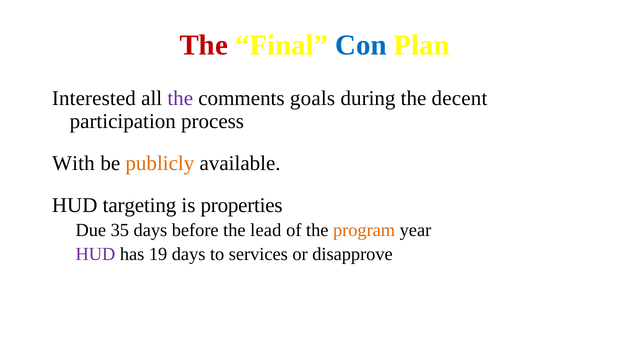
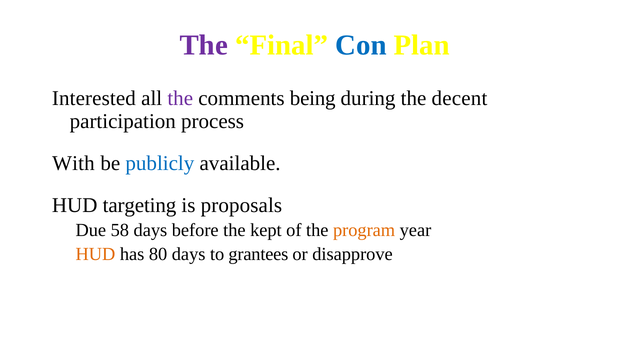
The colour: red -> purple (204, 45)
goals: goals -> being (313, 98)
publicly colour: orange -> blue (160, 163)
properties: properties -> proposals (241, 205)
35: 35 -> 58 (120, 230)
lead: lead -> kept (266, 230)
HUD colour: purple -> orange (95, 253)
19: 19 -> 80 (158, 253)
services: services -> grantees (258, 253)
